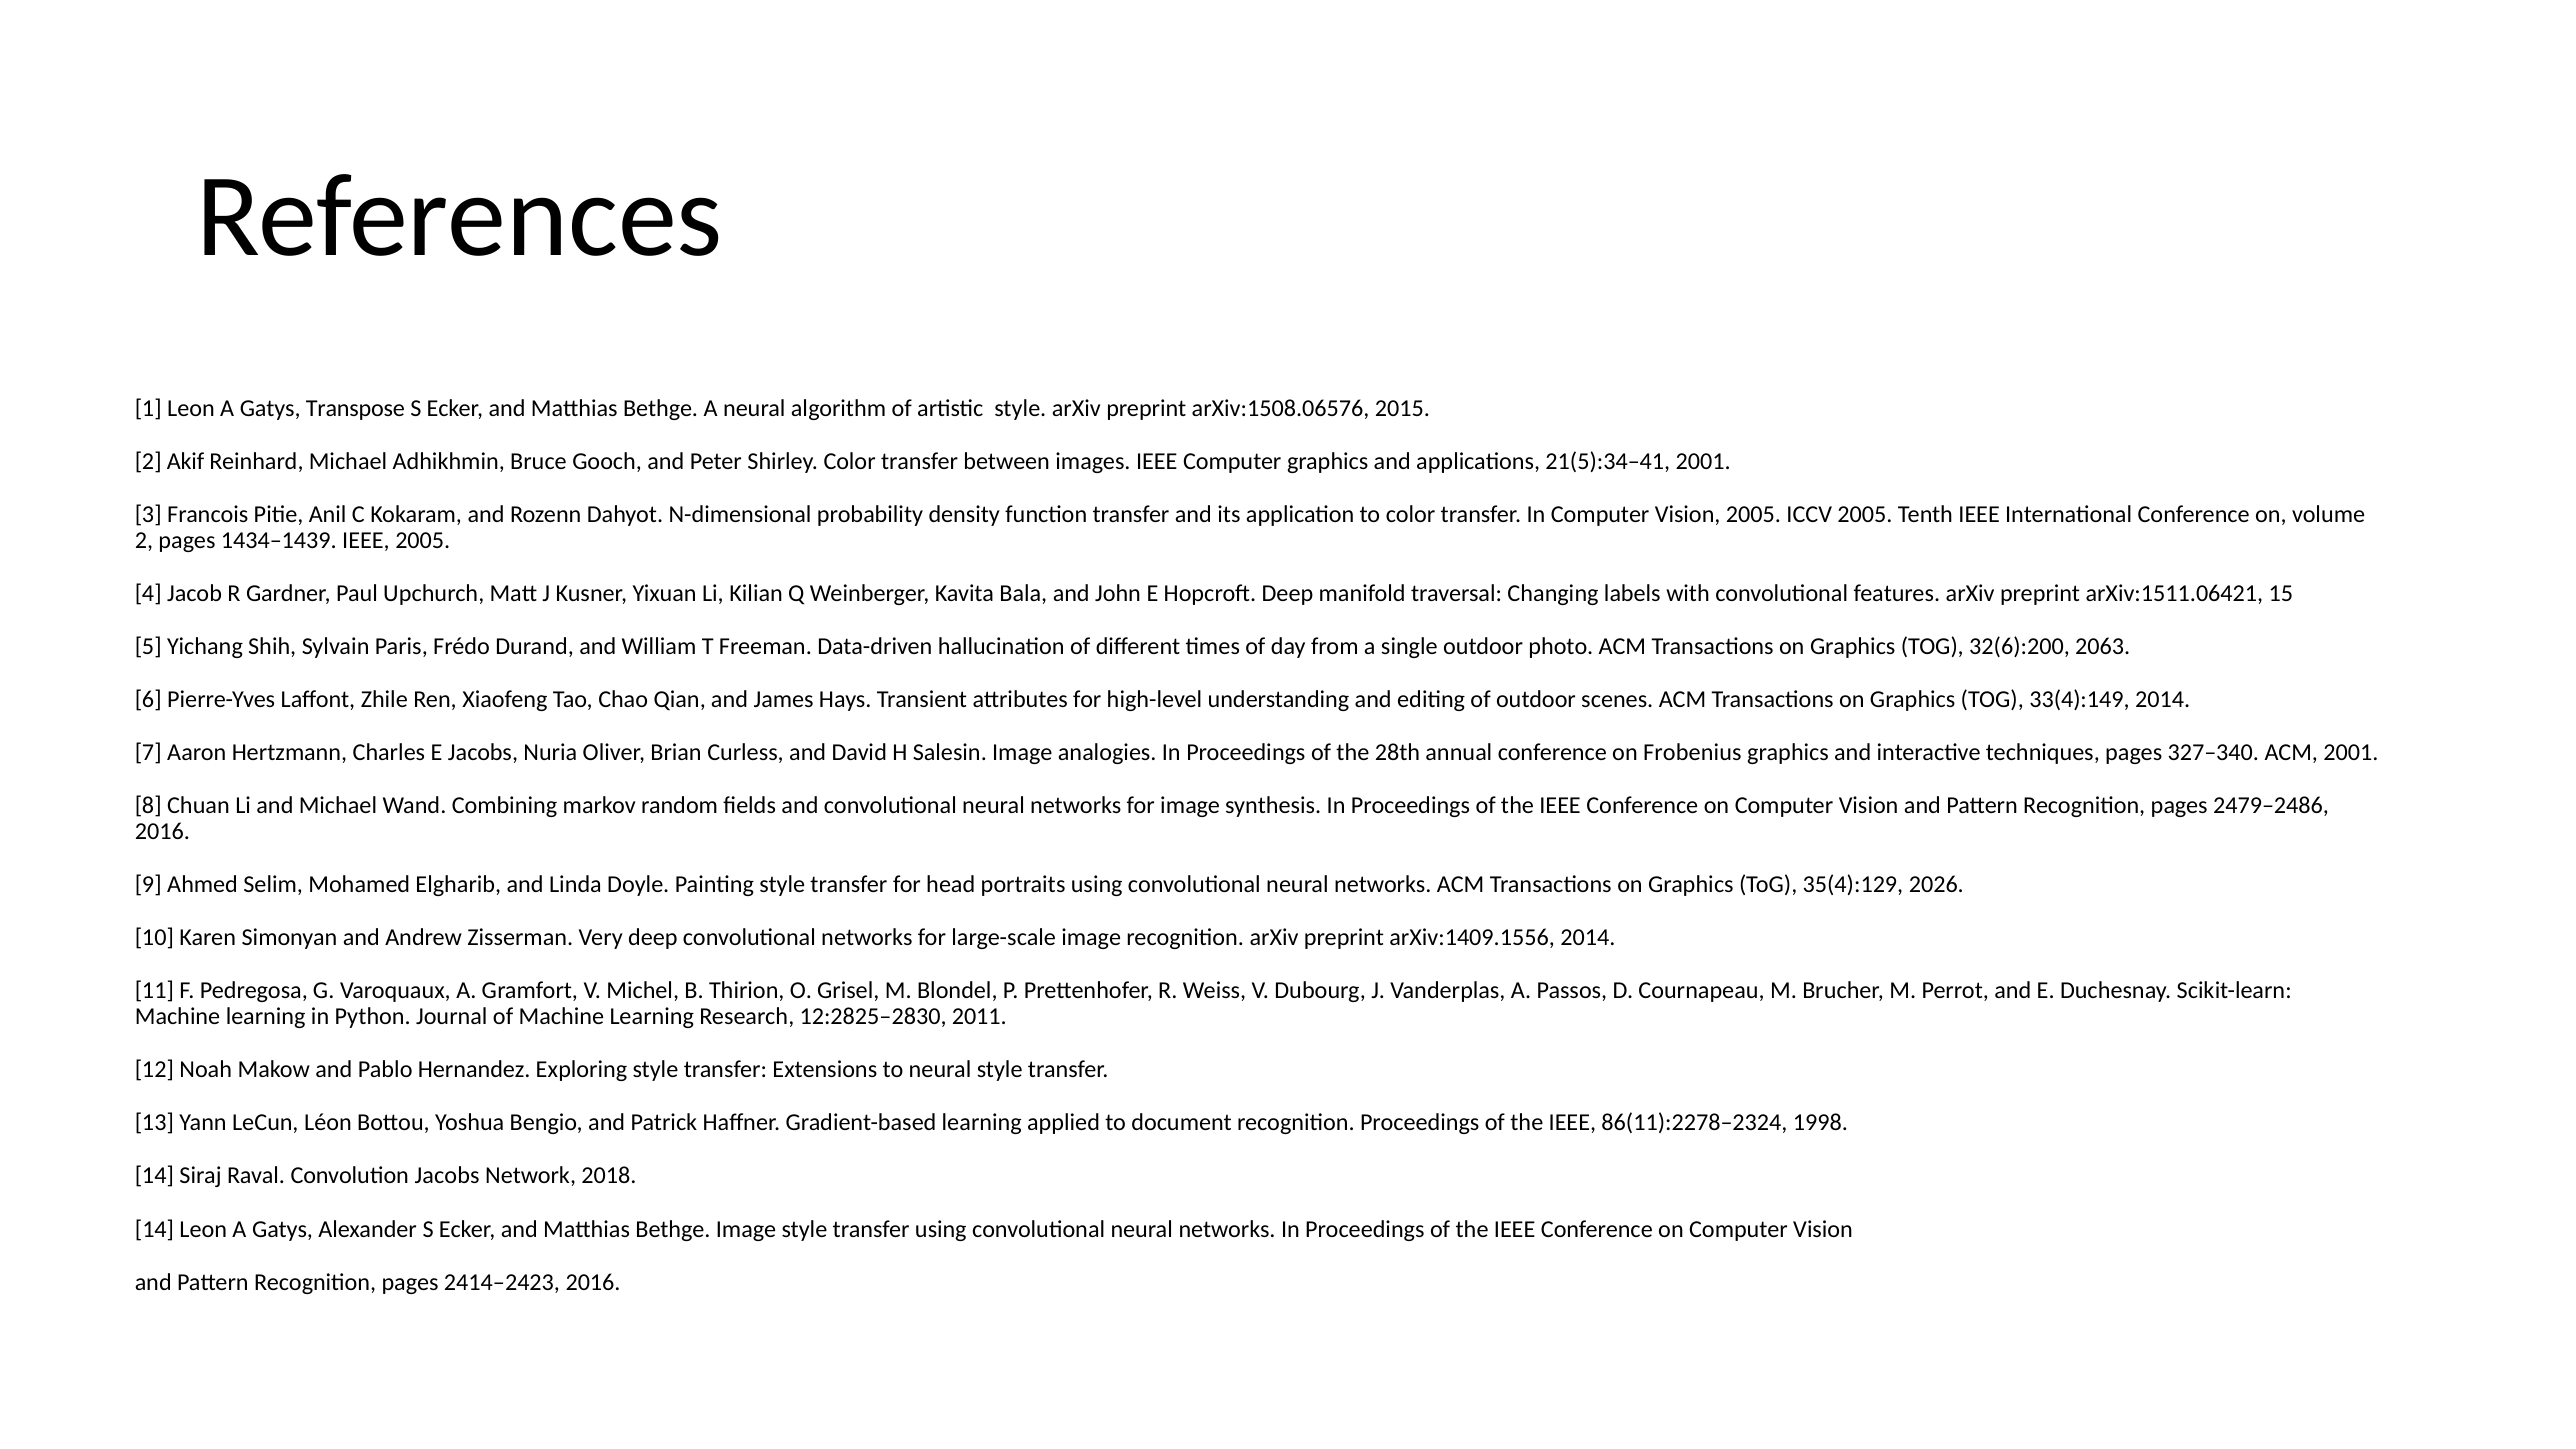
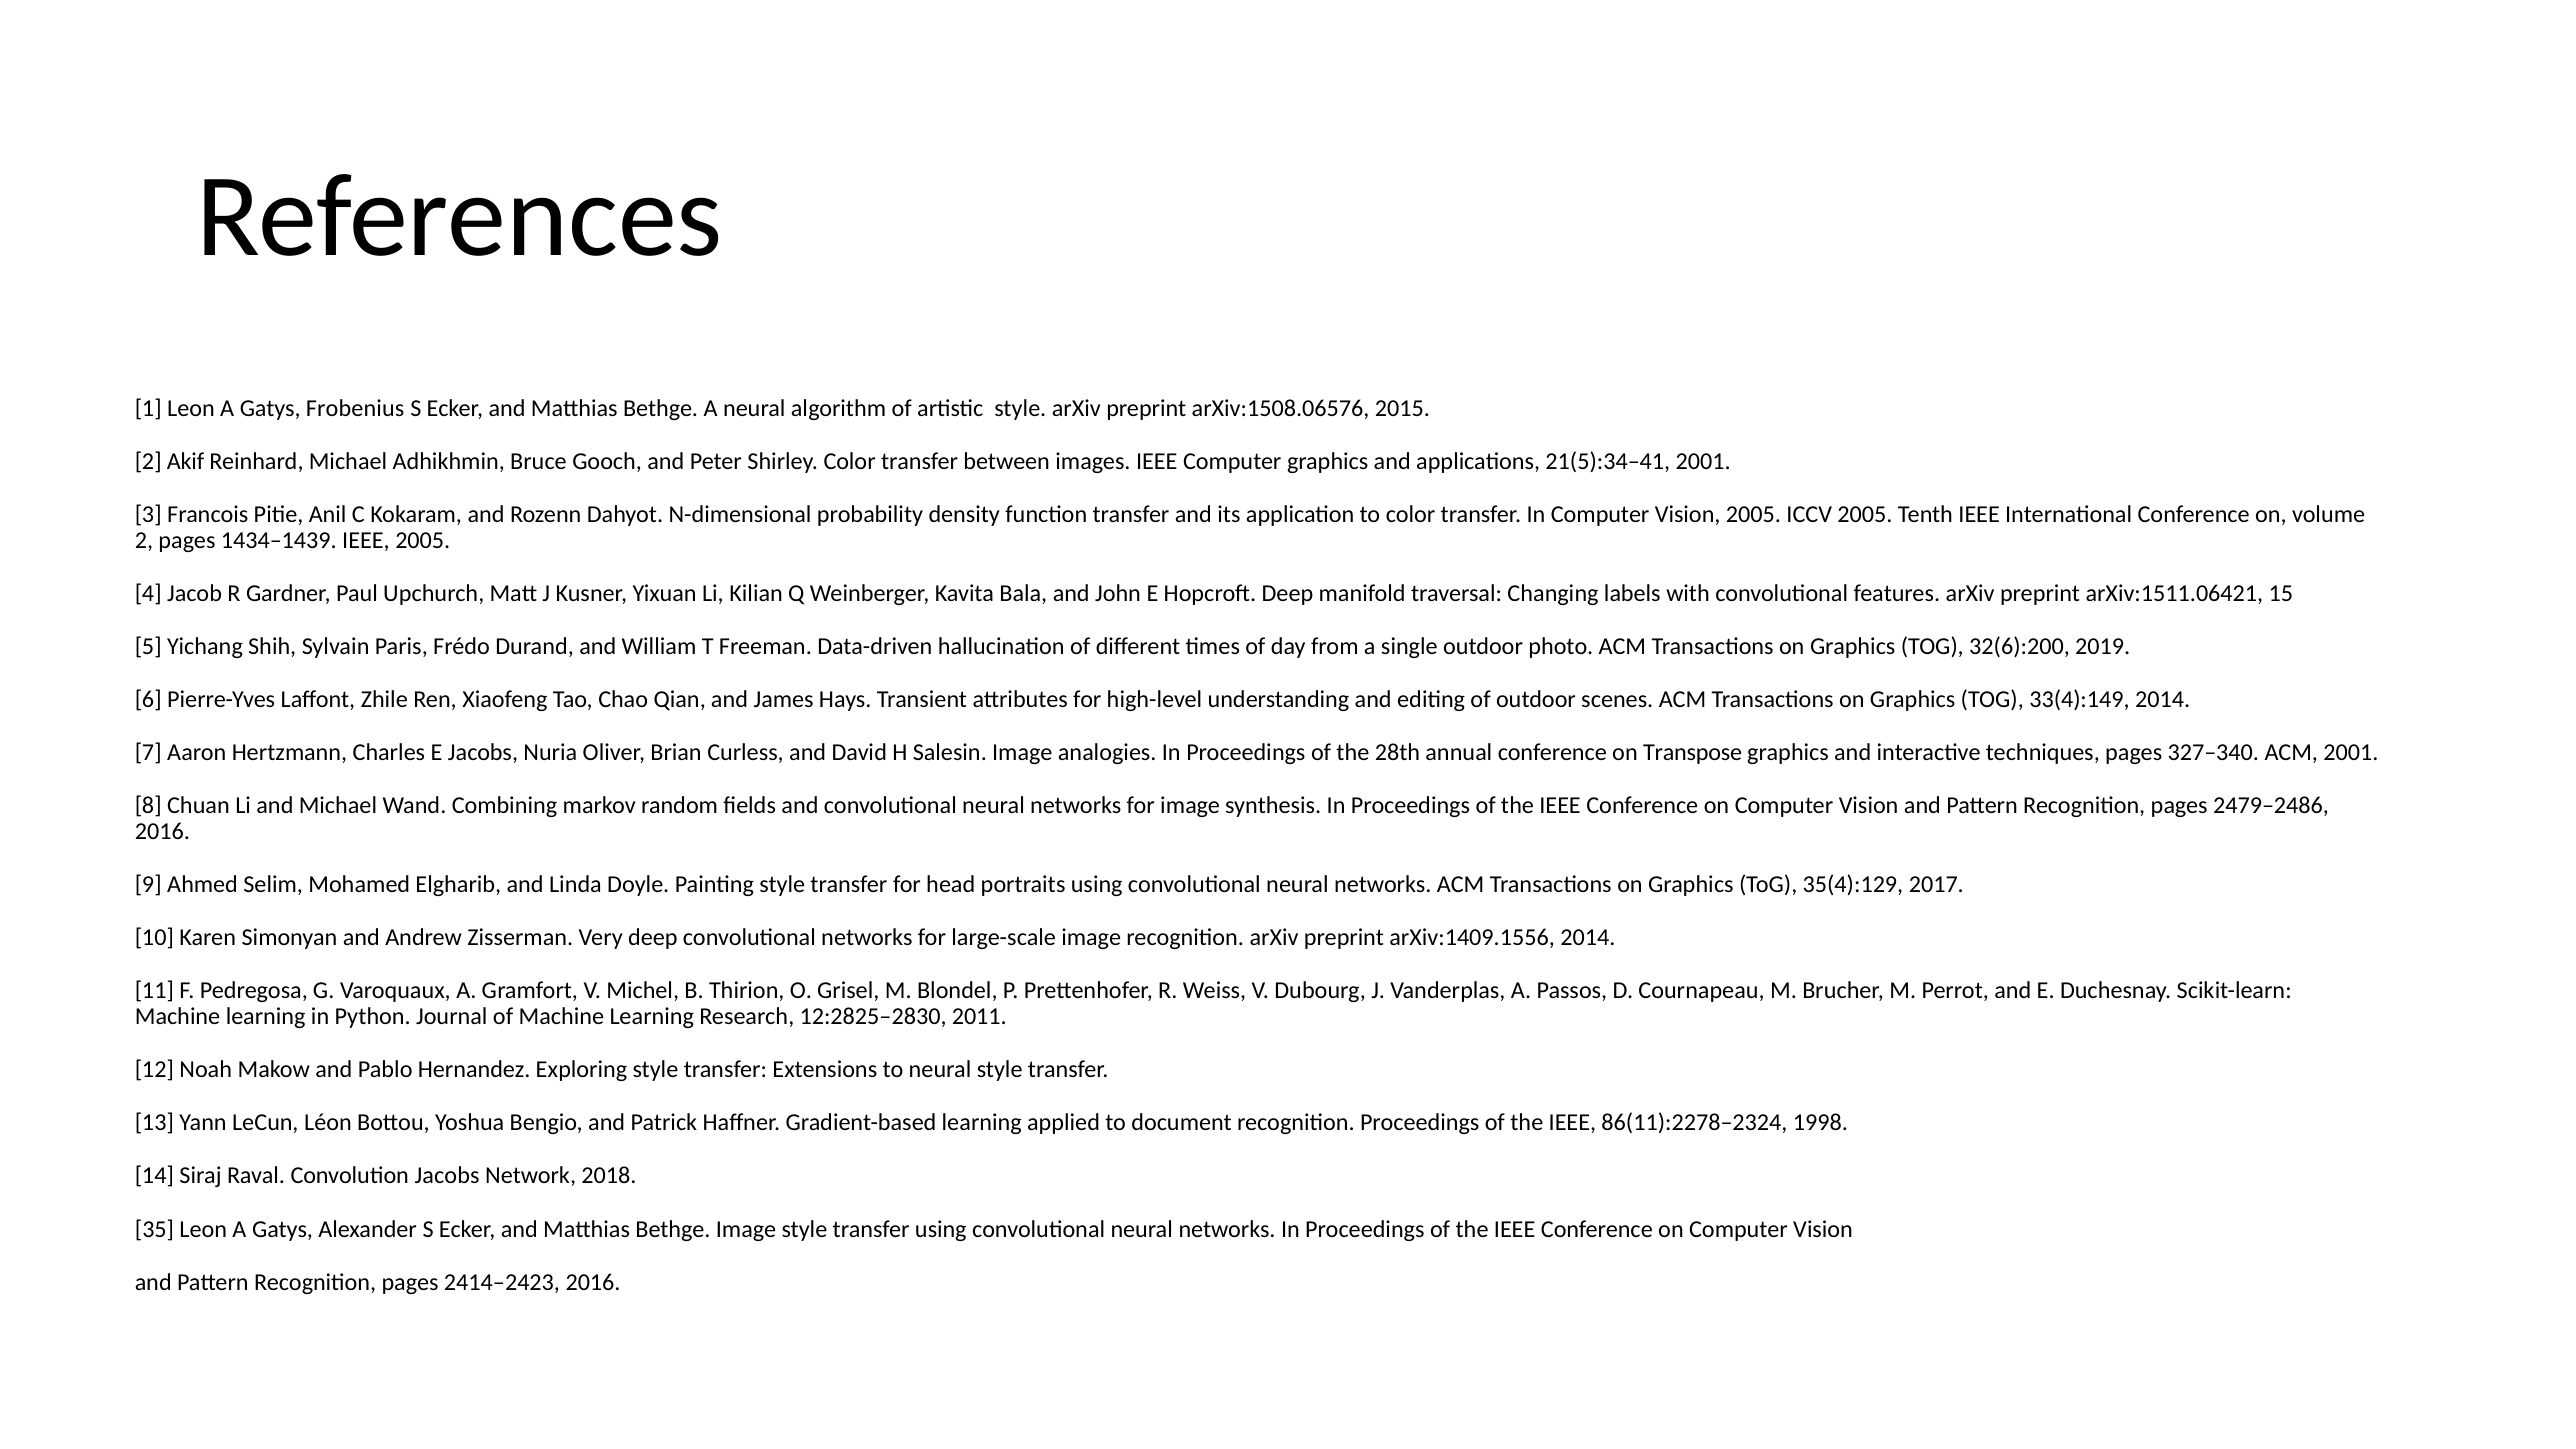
Transpose: Transpose -> Frobenius (355, 408)
2063: 2063 -> 2019 (2103, 647)
Frobenius: Frobenius -> Transpose (1693, 753)
2026: 2026 -> 2017 (1936, 885)
14: 14 -> 35 (154, 1229)
